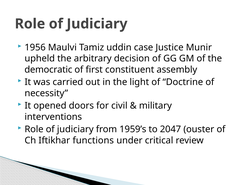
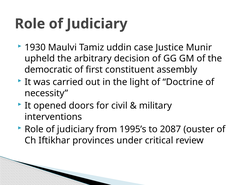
1956: 1956 -> 1930 (35, 47)
1959’s: 1959’s -> 1995’s (133, 129)
2047: 2047 -> 2087 (170, 129)
functions: functions -> provinces (93, 140)
